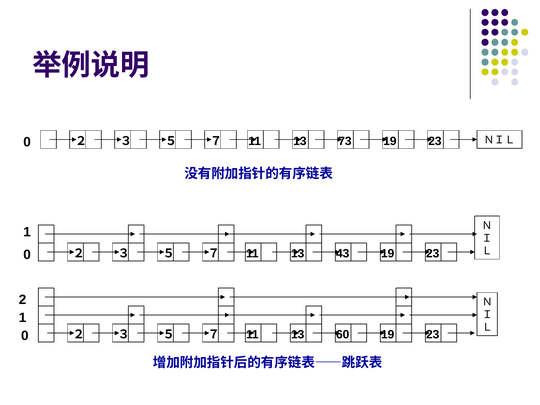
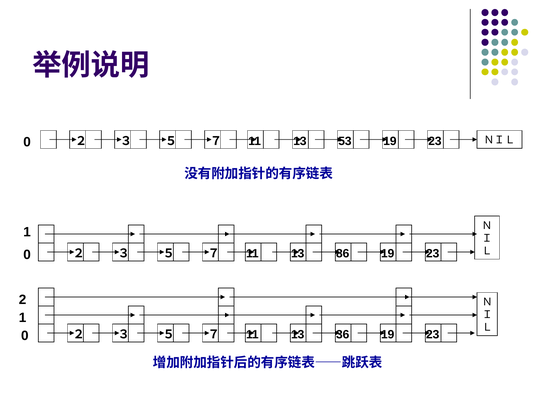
73: 73 -> 53 (345, 141)
43: 43 -> 86 (343, 254)
60: 60 -> 36 (343, 335)
